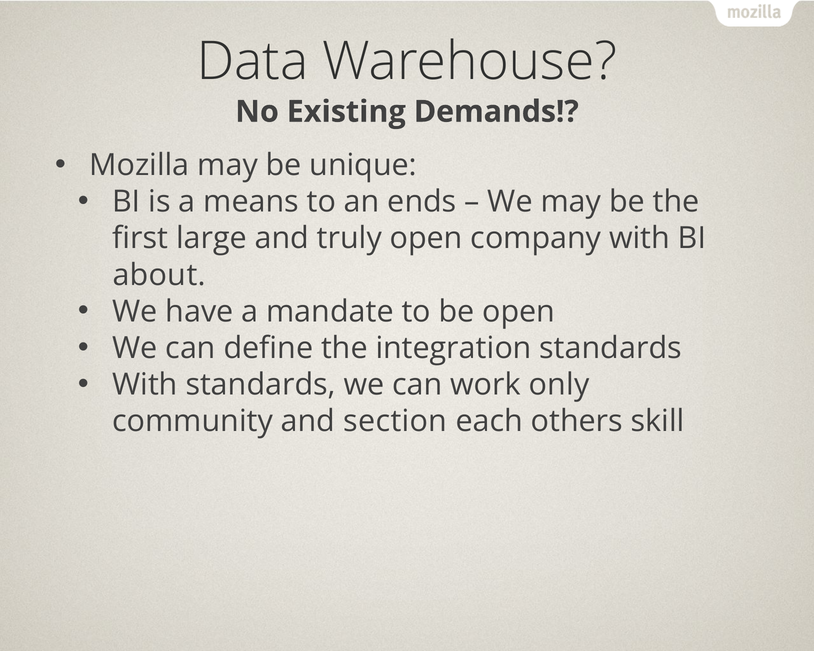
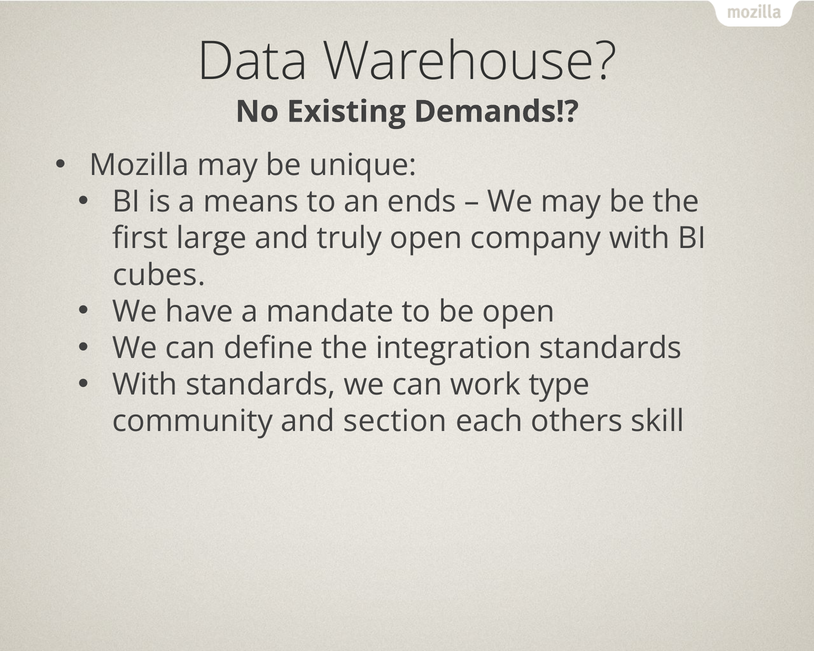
about: about -> cubes (159, 275)
only: only -> type (559, 385)
